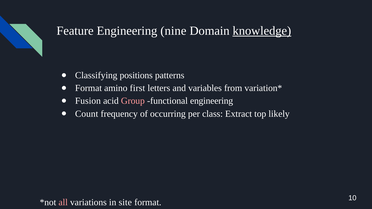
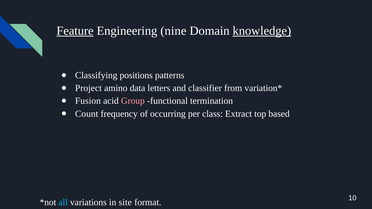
Feature underline: none -> present (75, 31)
Format: Format -> Project (88, 88)
first: first -> data (137, 88)
variables: variables -> classifier (205, 88)
functional engineering: engineering -> termination (212, 101)
likely: likely -> based (279, 114)
all colour: pink -> light blue (63, 202)
